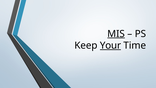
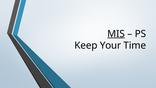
Your underline: present -> none (110, 45)
